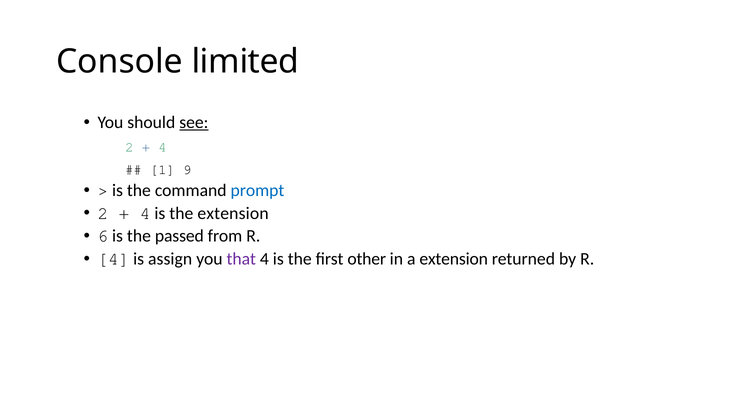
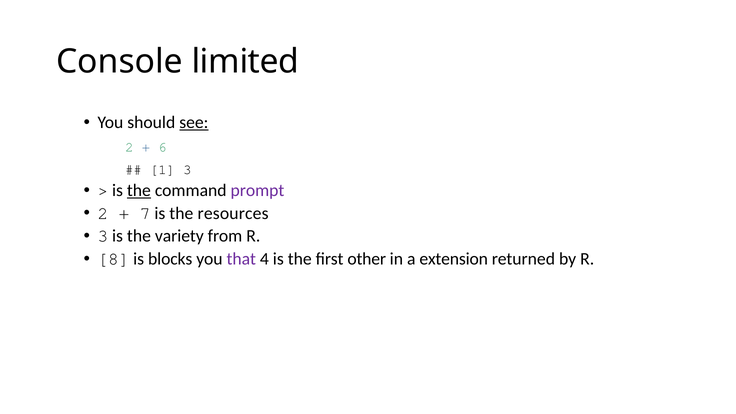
4: 4 -> 6 (162, 147)
1 9: 9 -> 3 (187, 170)
the underline: none -> present (139, 190)
prompt colour: blue -> purple (257, 190)
4: 4 -> 7 (145, 213)
the extension: extension -> resources (233, 213)
6: 6 -> 3 (103, 236)
passed: passed -> variety (179, 236)
4: 4 -> 8 (113, 259)
assign: assign -> blocks (170, 259)
